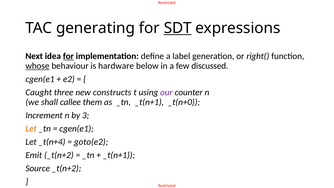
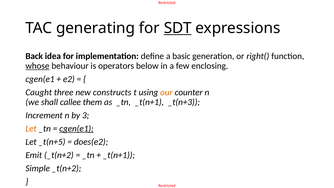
Next: Next -> Back (34, 56)
for underline: present -> none (68, 56)
label: label -> basic (181, 56)
hardware: hardware -> operators (116, 66)
discussed: discussed -> enclosing (210, 66)
our colour: purple -> orange (166, 92)
_t(n+0: _t(n+0 -> _t(n+3 (184, 102)
cgen(e1 underline: none -> present (76, 129)
_t(n+4: _t(n+4 -> _t(n+5 (52, 142)
goto(e2: goto(e2 -> does(e2 (91, 142)
Source: Source -> Simple (38, 168)
